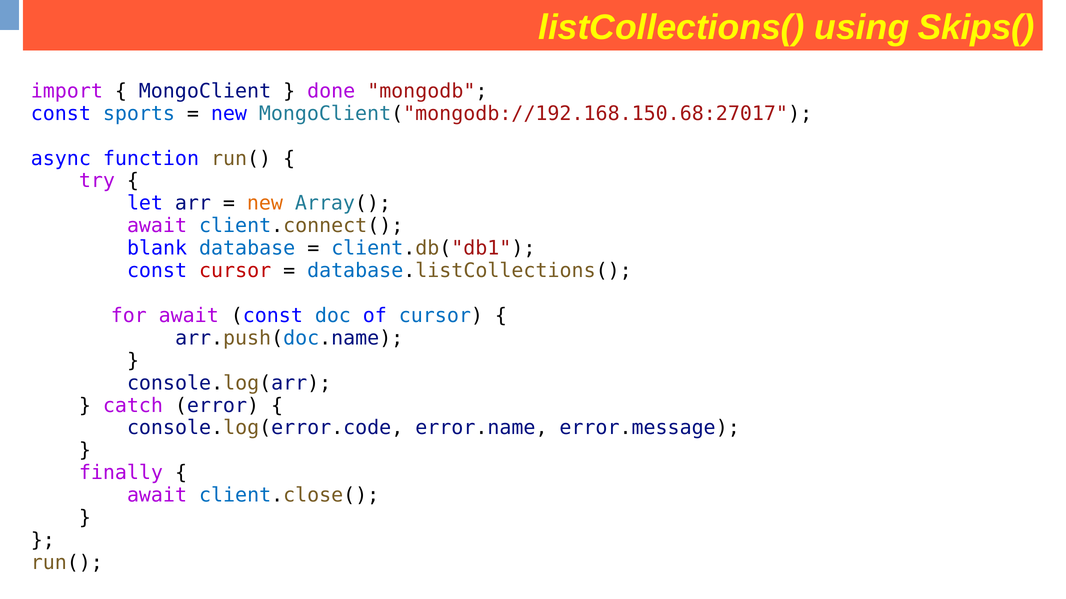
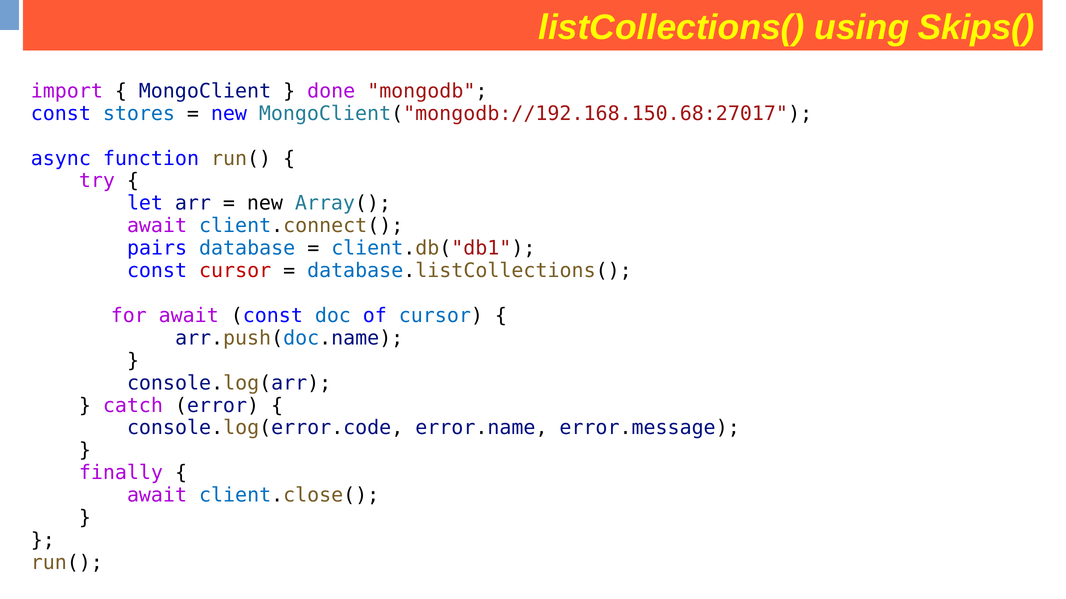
sports: sports -> stores (139, 114)
new colour: orange -> black (265, 204)
blank: blank -> pairs (157, 249)
